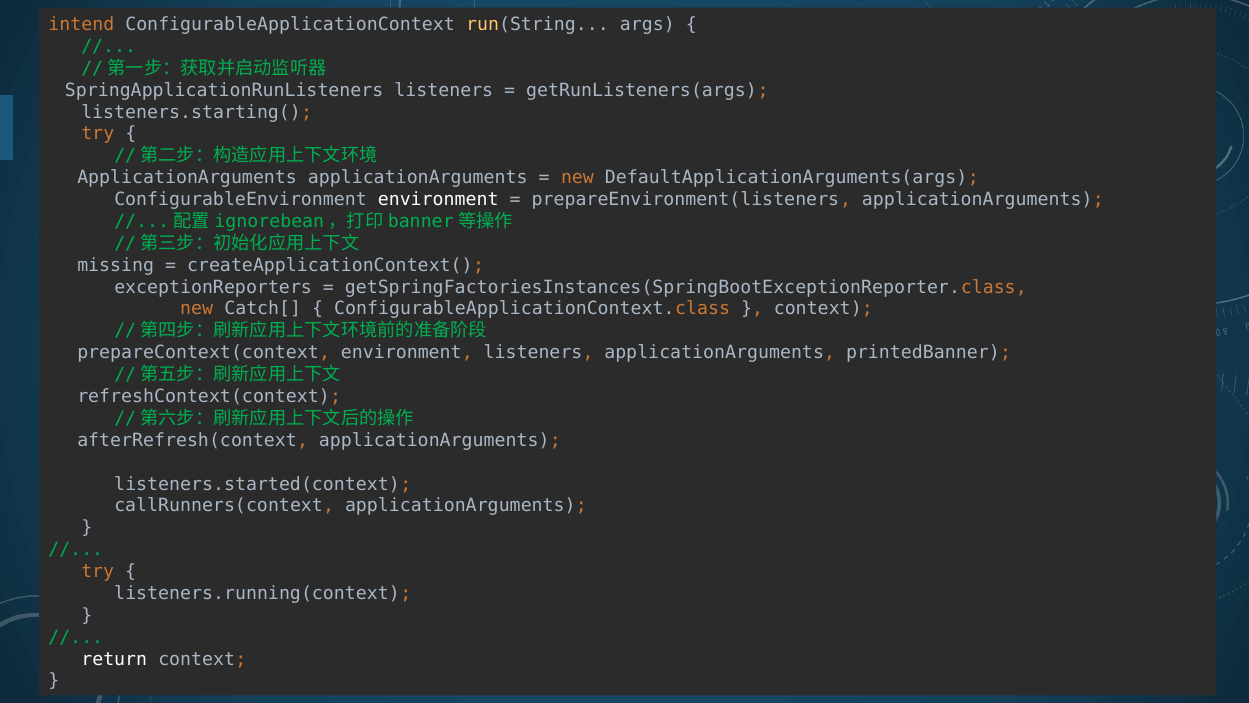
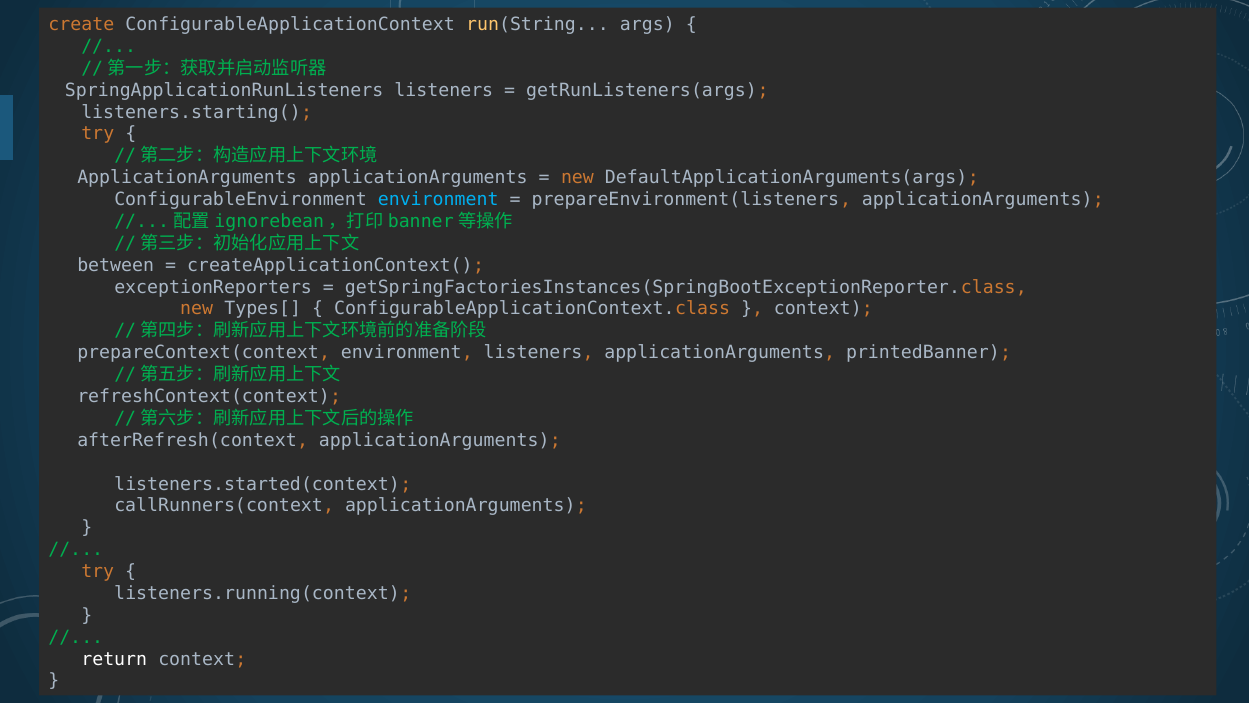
intend: intend -> create (81, 24)
environment colour: white -> light blue (438, 199)
missing: missing -> between (116, 265)
Catch[: Catch[ -> Types[ (263, 309)
